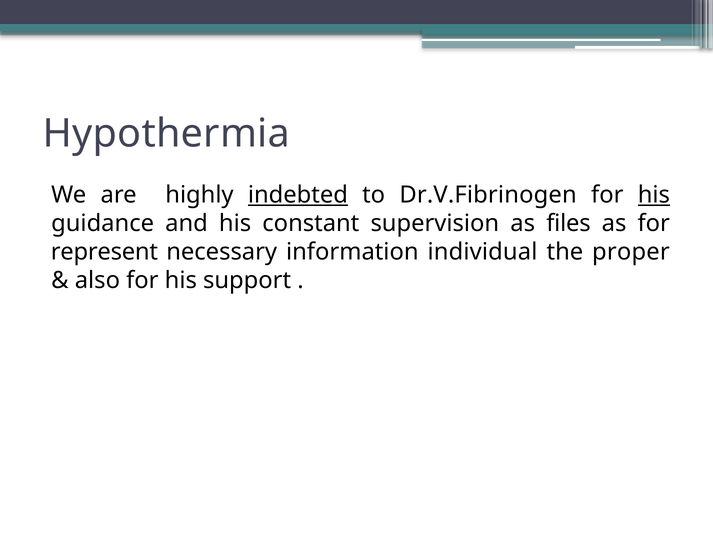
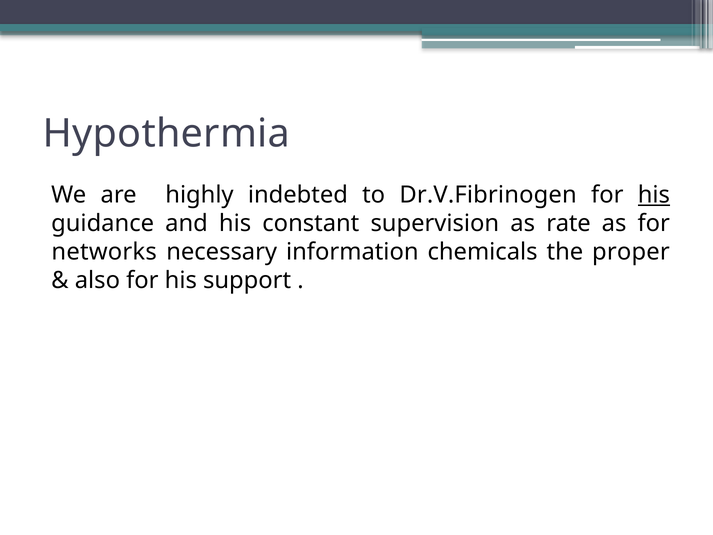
indebted underline: present -> none (298, 195)
files: files -> rate (568, 223)
represent: represent -> networks (104, 252)
individual: individual -> chemicals (483, 252)
